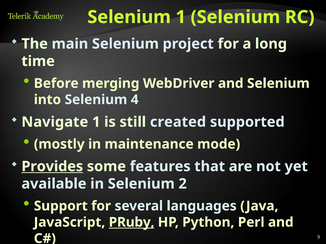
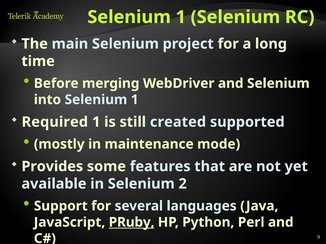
into Selenium 4: 4 -> 1 (135, 100)
Navigate: Navigate -> Required (55, 122)
Provides underline: present -> none (52, 167)
